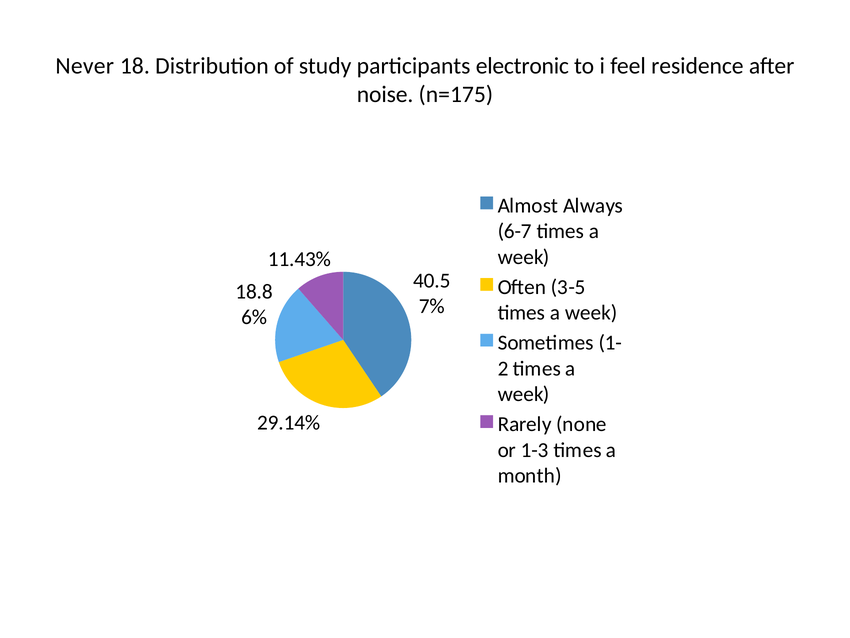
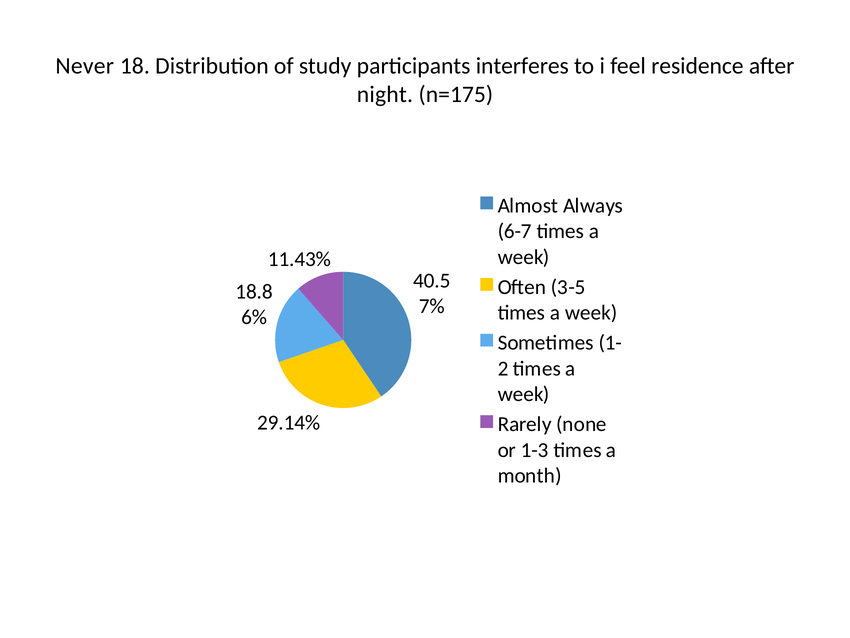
electronic: electronic -> interferes (522, 66)
noise: noise -> night (385, 94)
